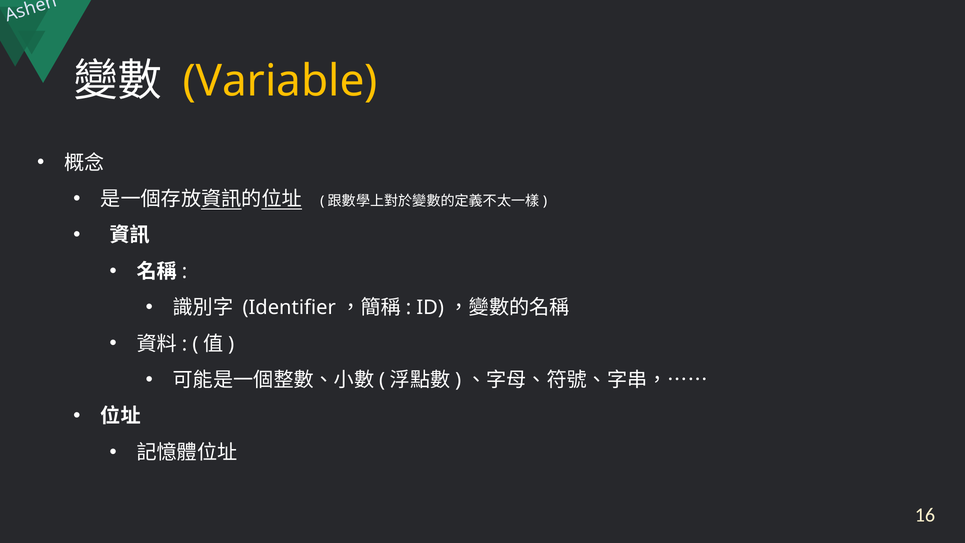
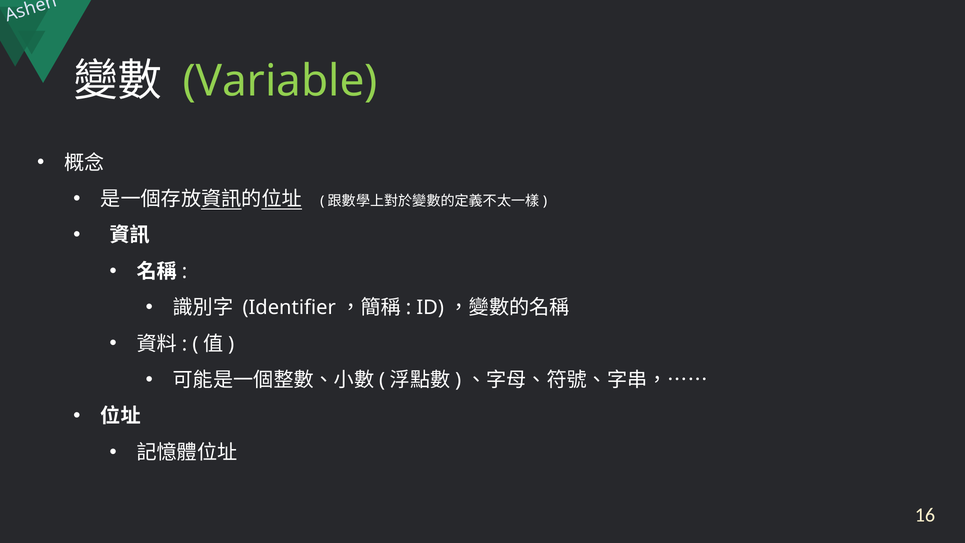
Variable colour: yellow -> light green (280, 81)
